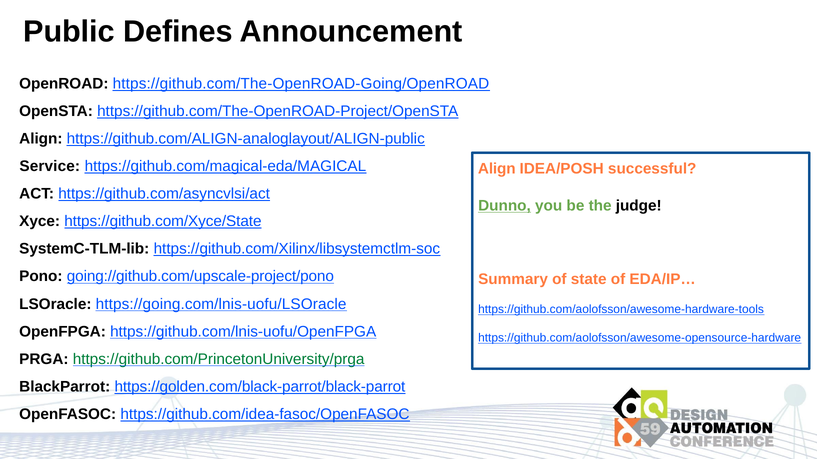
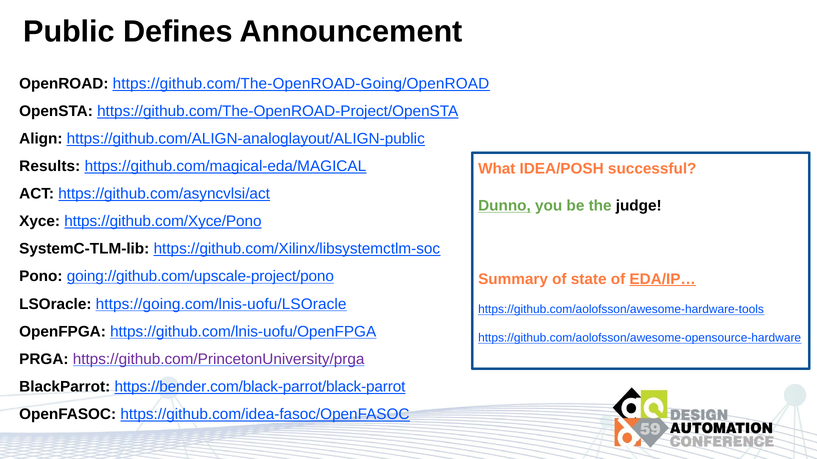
Service: Service -> Results (50, 166)
Align: Align -> What (497, 169)
https://github.com/Xyce/State: https://github.com/Xyce/State -> https://github.com/Xyce/Pono (163, 222)
EDA/IP… underline: none -> present (663, 279)
https://github.com/PrincetonUniversity/prga colour: green -> purple (219, 360)
https://golden.com/black-parrot/black-parrot: https://golden.com/black-parrot/black-parrot -> https://bender.com/black-parrot/black-parrot (260, 387)
